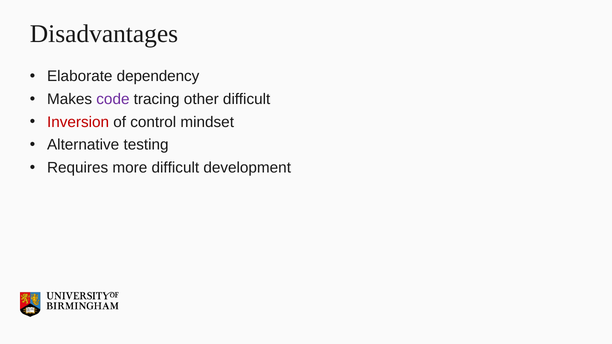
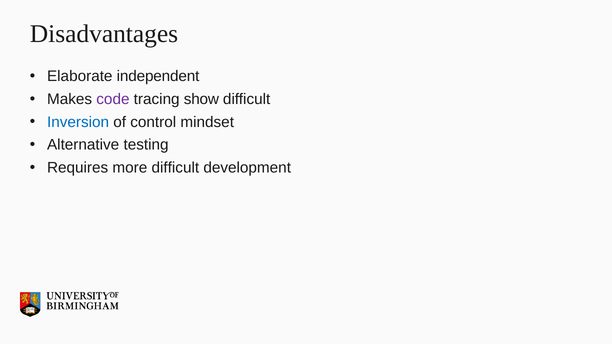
dependency: dependency -> independent (158, 76)
other: other -> show (201, 99)
Inversion colour: red -> blue (78, 122)
